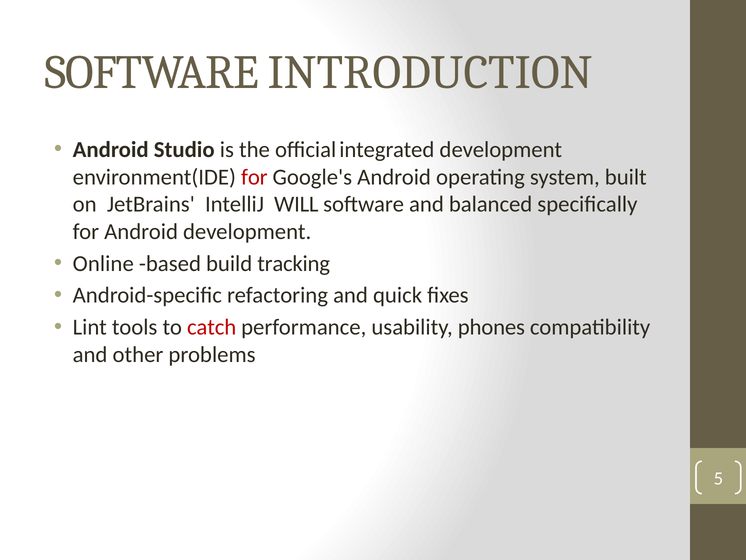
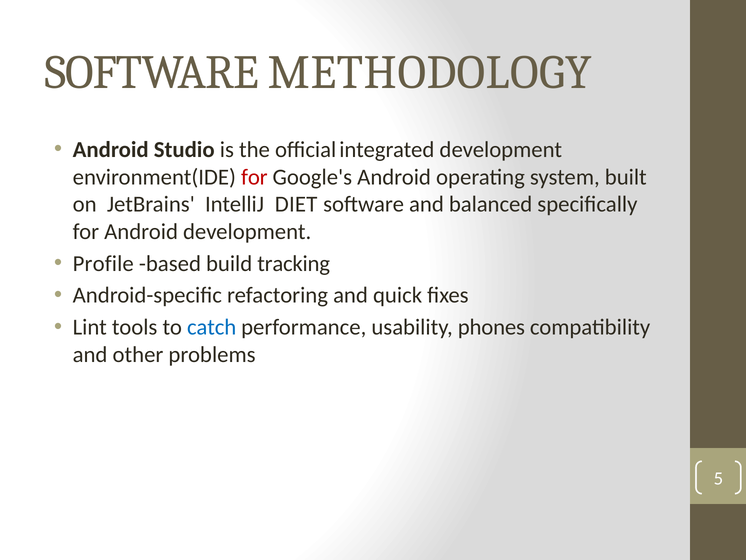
INTRODUCTION: INTRODUCTION -> METHODOLOGY (430, 72)
WILL: WILL -> DIET (296, 204)
Online: Online -> Profile (103, 263)
catch colour: red -> blue (212, 327)
